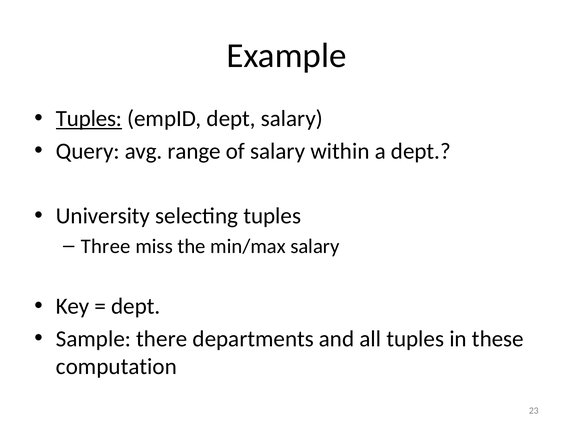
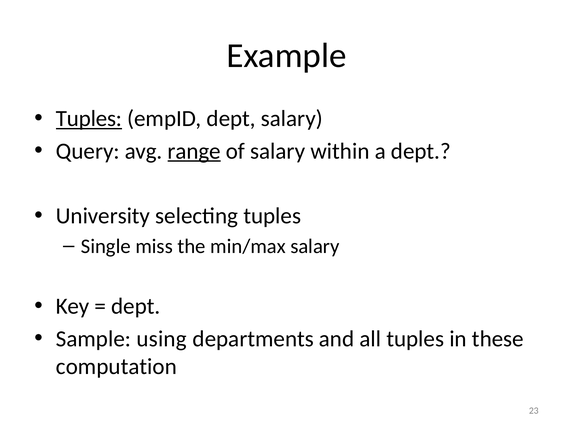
range underline: none -> present (194, 151)
Three: Three -> Single (106, 246)
there: there -> using (162, 339)
